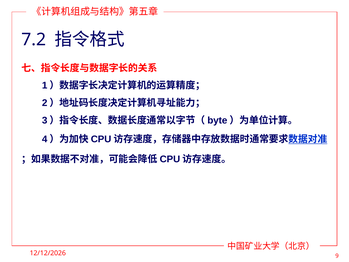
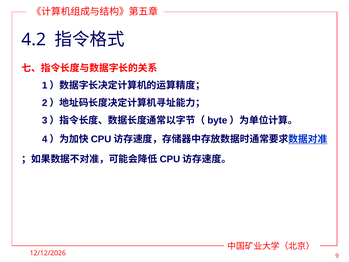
7.2: 7.2 -> 4.2 (34, 40)
